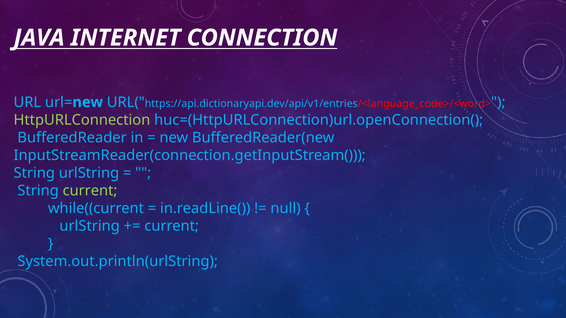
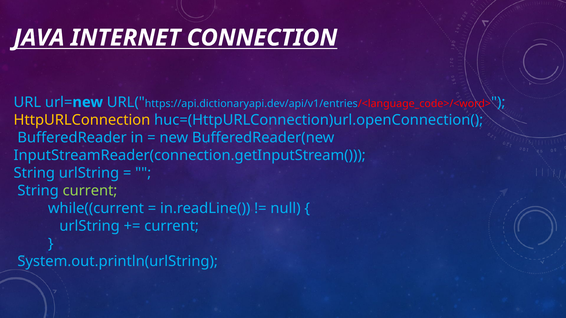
HttpURLConnection colour: light green -> yellow (82, 120)
